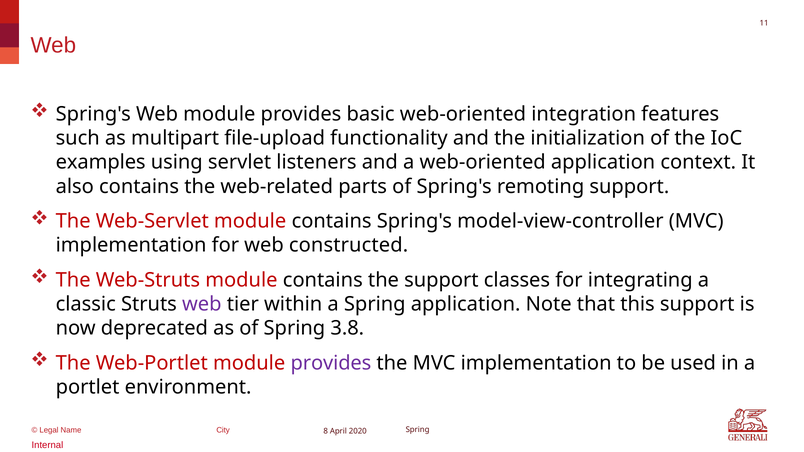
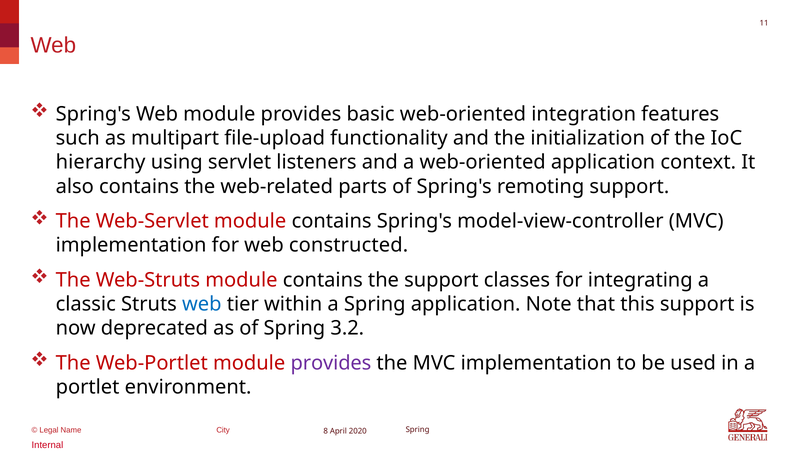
examples: examples -> hierarchy (101, 162)
web colour: purple -> blue (202, 304)
3.8: 3.8 -> 3.2 (347, 328)
